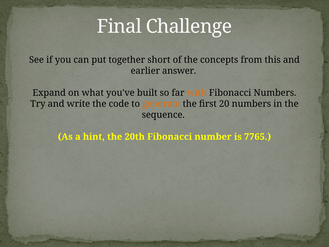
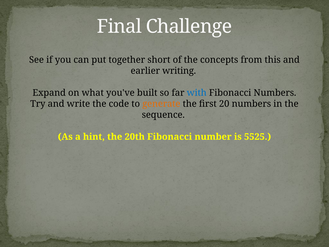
answer: answer -> writing (179, 71)
with colour: orange -> blue (197, 93)
7765: 7765 -> 5525 (258, 137)
